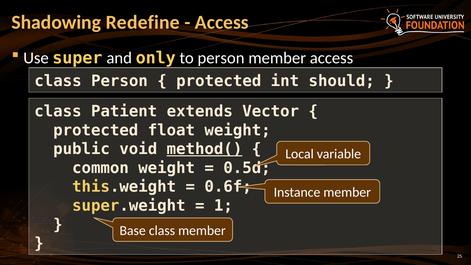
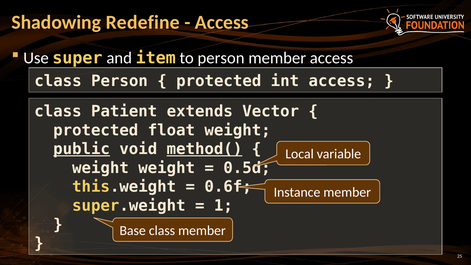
only: only -> item (156, 58)
int should: should -> access (342, 81)
public underline: none -> present (82, 149)
common: common -> weight (100, 168)
